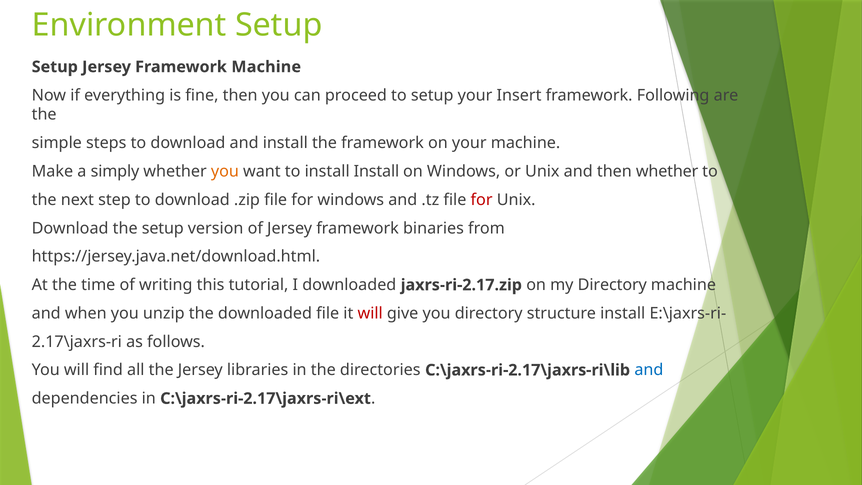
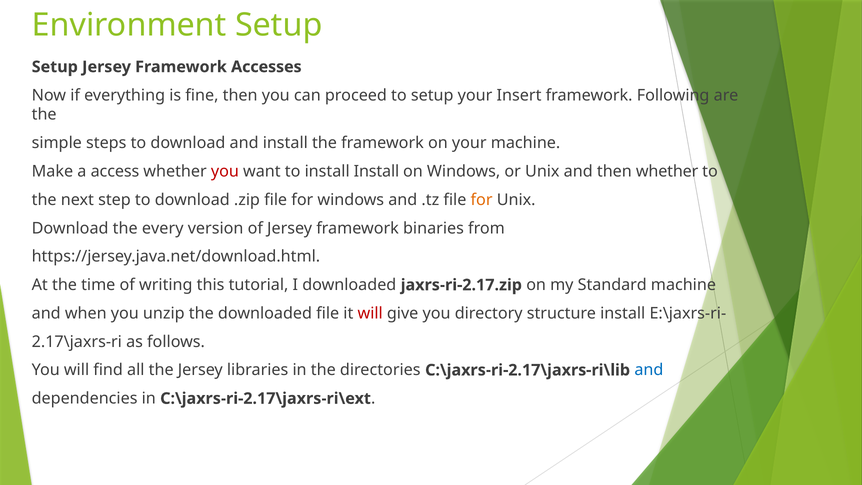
Framework Machine: Machine -> Accesses (266, 67)
simply: simply -> access (115, 171)
you colour: orange -> red (225, 171)
for colour: red -> orange (482, 200)
the setup: setup -> every (163, 228)
my Directory: Directory -> Standard (612, 285)
